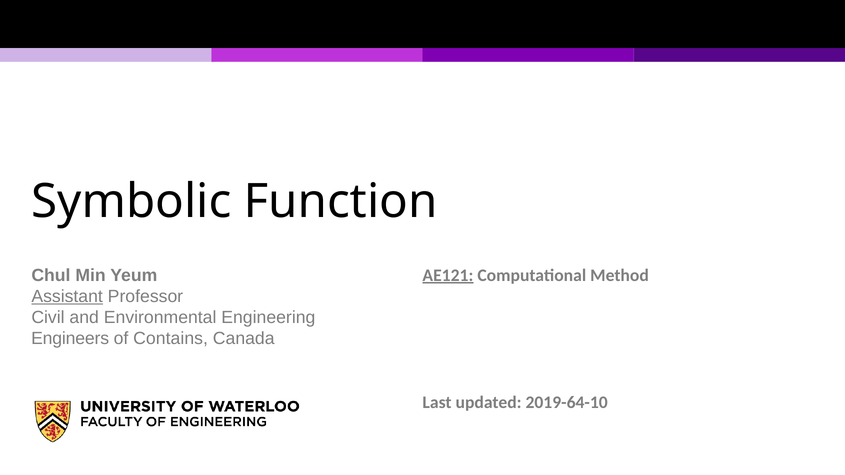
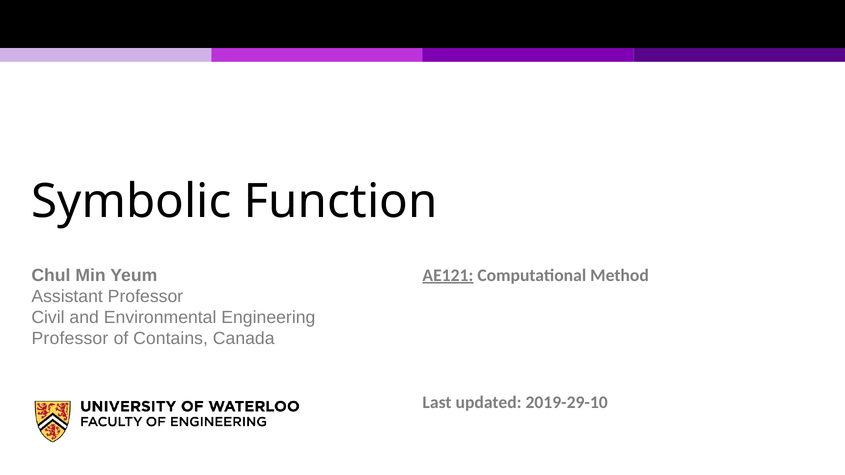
Assistant underline: present -> none (67, 297)
Engineers: Engineers -> Professor (70, 339)
2019-64-10: 2019-64-10 -> 2019-29-10 (567, 403)
